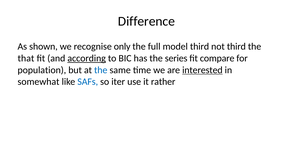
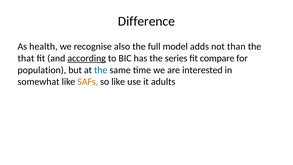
shown: shown -> health (43, 46)
only: only -> also (122, 46)
model third: third -> adds (199, 46)
not third: third -> than (236, 46)
interested underline: present -> none (202, 70)
SAFs colour: blue -> orange (88, 82)
so iter: iter -> like (118, 82)
rather: rather -> adults (163, 82)
